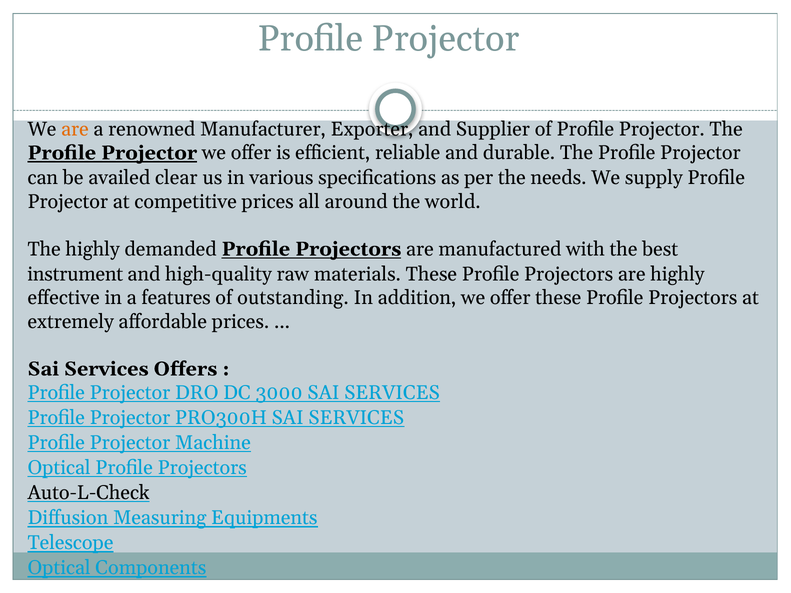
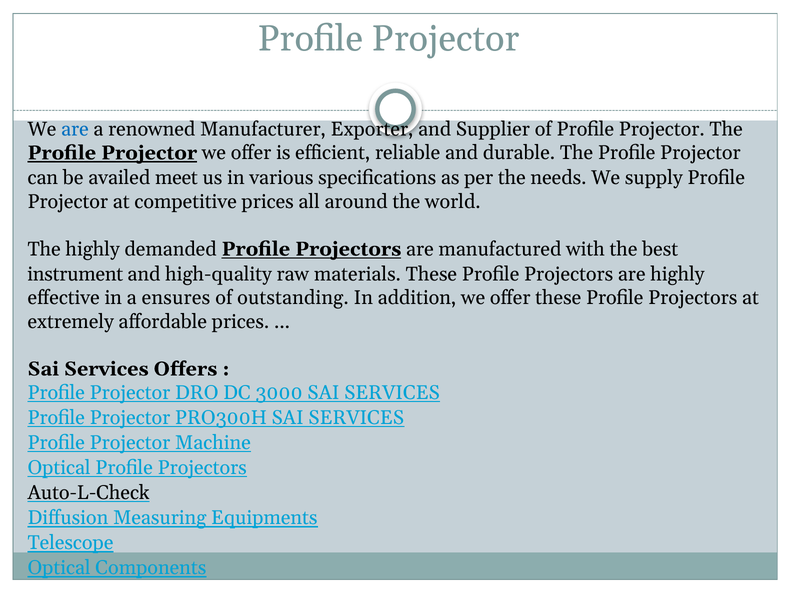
are colour: orange -> blue (75, 129)
clear: clear -> meet (176, 178)
features: features -> ensures (176, 298)
